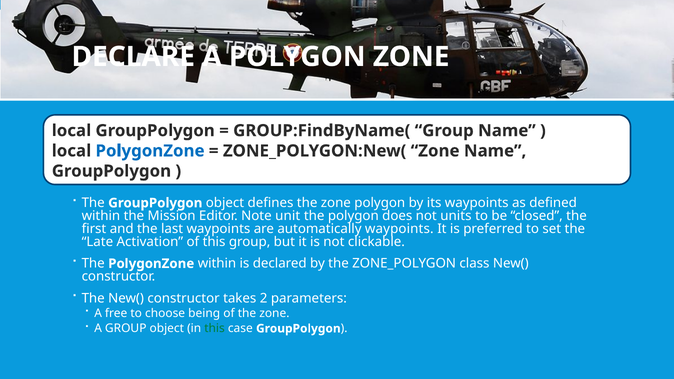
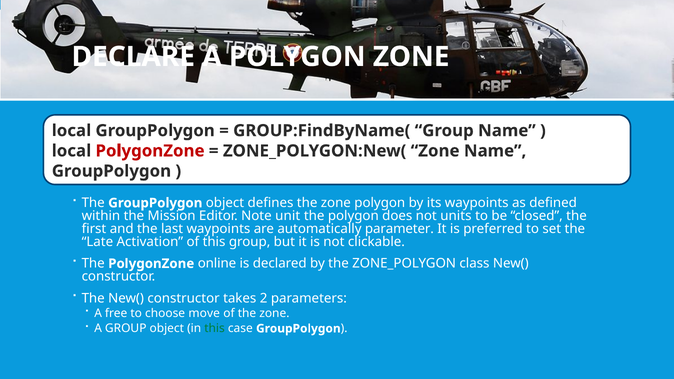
PolygonZone colour: blue -> red (150, 151)
automatically waypoints: waypoints -> parameter (399, 229)
PolygonZone within: within -> online (217, 264)
being: being -> move (204, 313)
